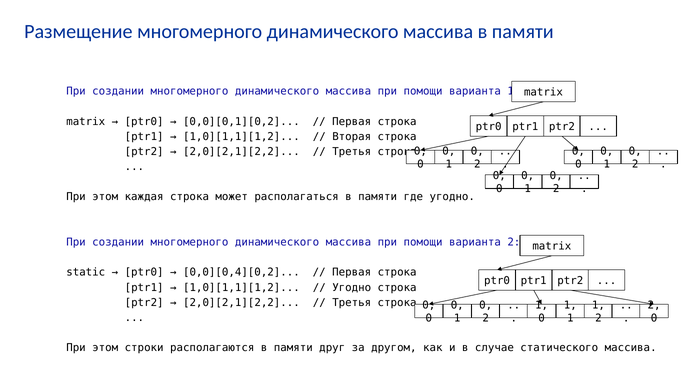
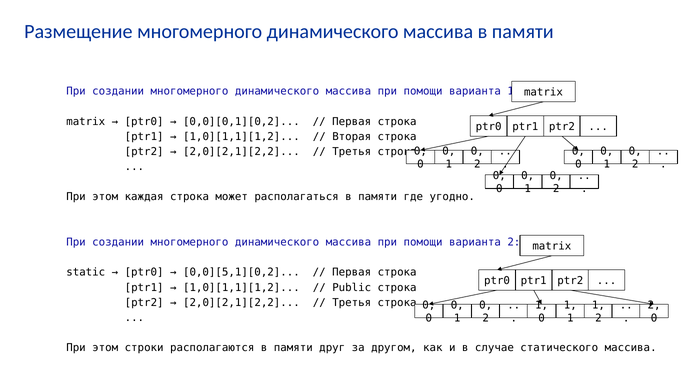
0,0][0,4][0,2: 0,0][0,4][0,2 -> 0,0][5,1][0,2 (241, 272)
Угодно: Угодно -> Public (352, 288)
